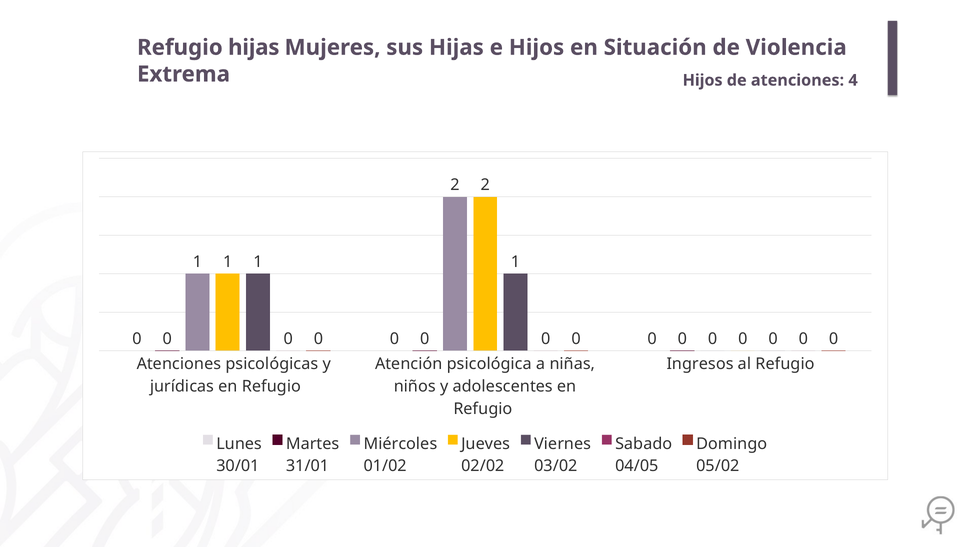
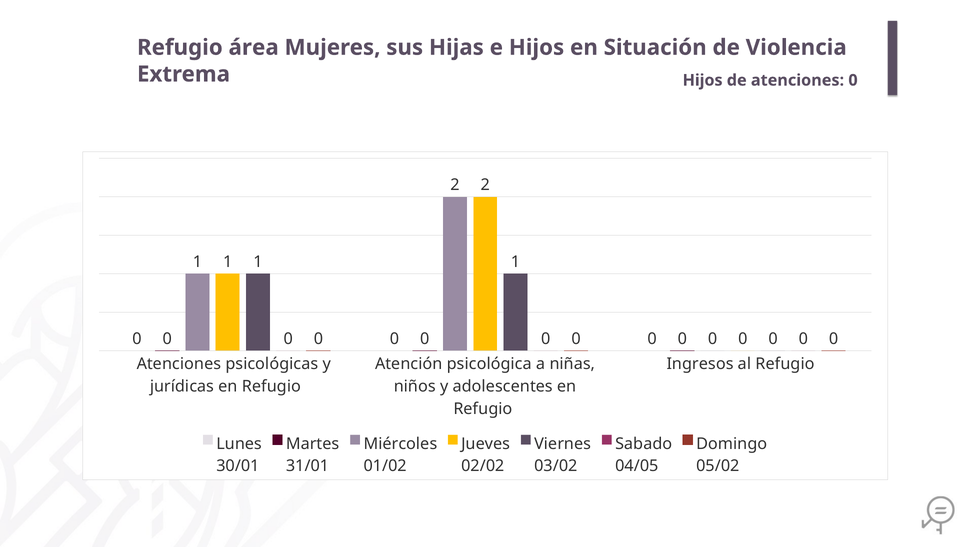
Refugio hijas: hijas -> área (254, 47)
atenciones 4: 4 -> 0 (853, 80)
